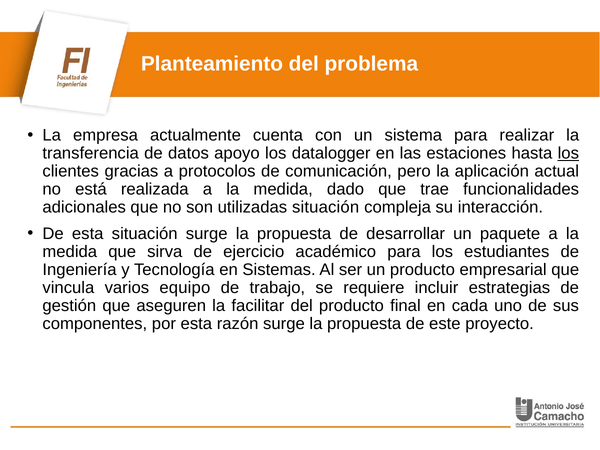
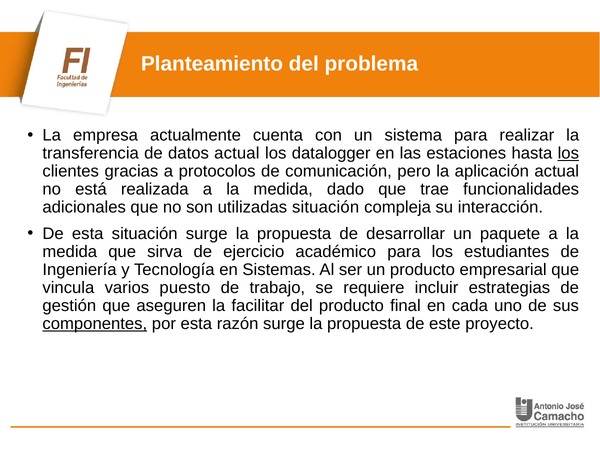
datos apoyo: apoyo -> actual (237, 153)
equipo: equipo -> puesto (185, 288)
componentes underline: none -> present (95, 324)
